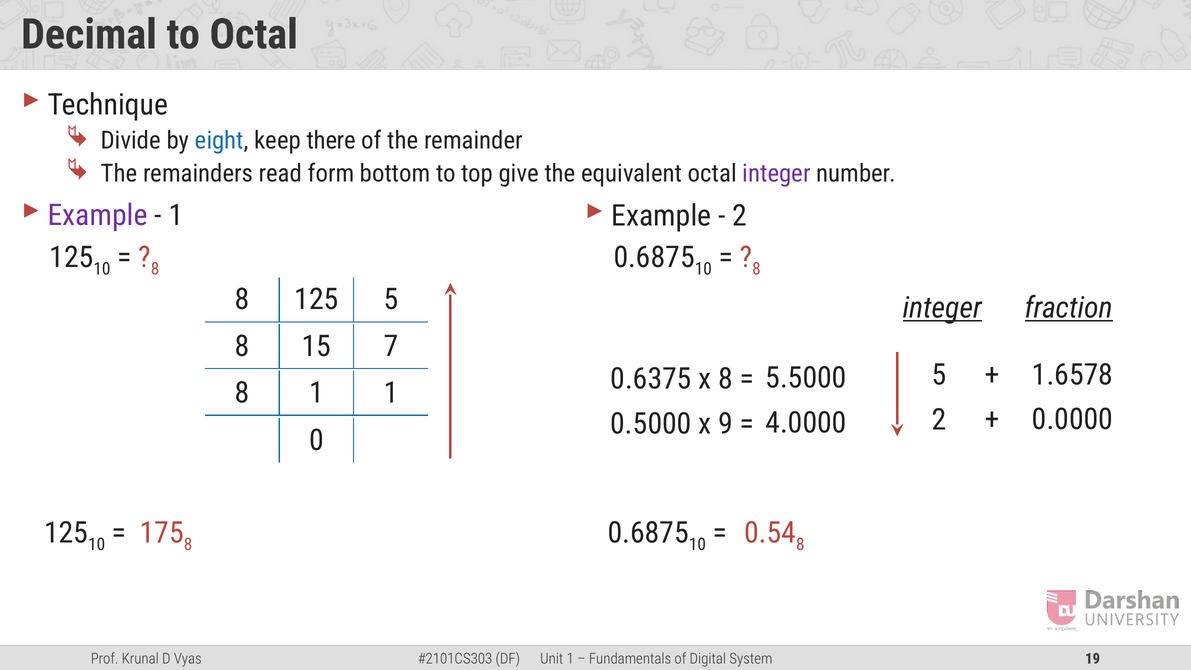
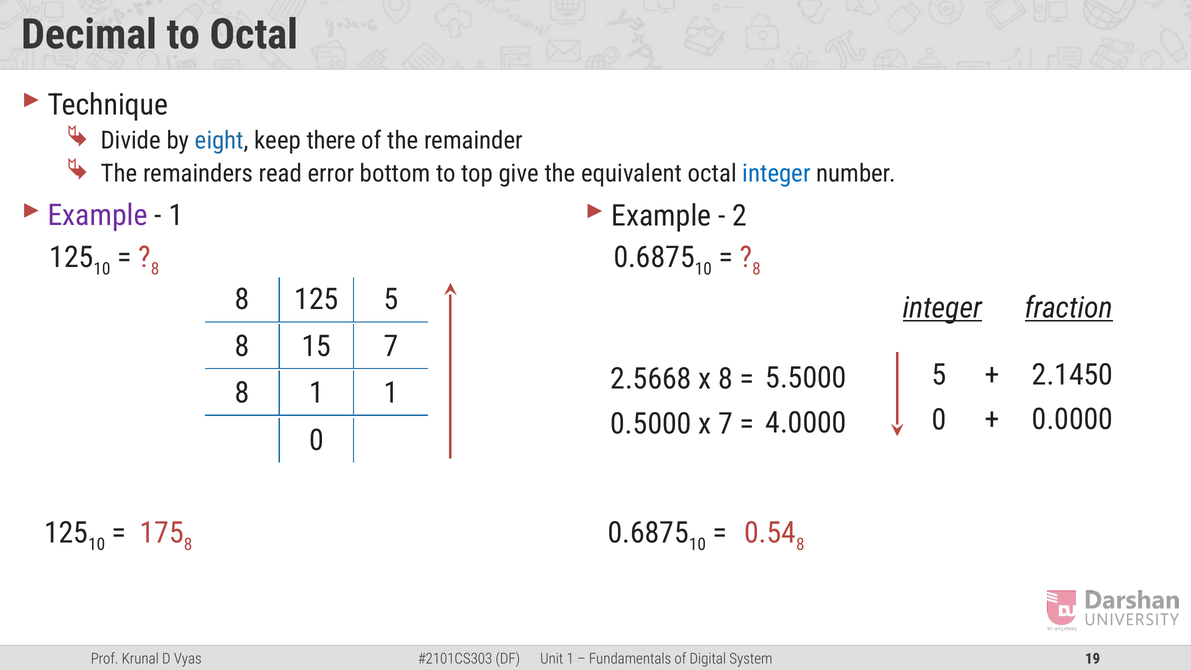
form: form -> error (331, 173)
integer colour: purple -> blue (777, 173)
0.6375: 0.6375 -> 2.5668 (651, 379)
1.6578: 1.6578 -> 2.1450 (1073, 375)
x 9: 9 -> 7 (726, 424)
4.0000 2: 2 -> 0 (939, 420)
